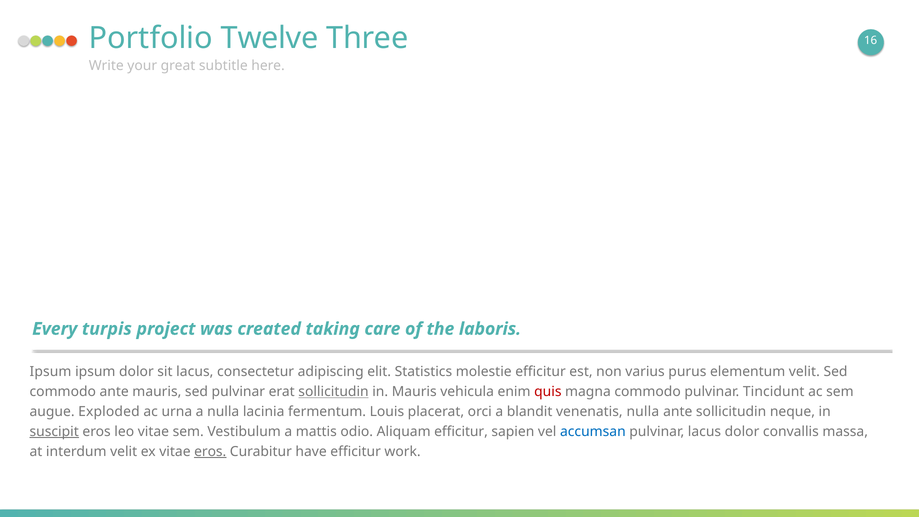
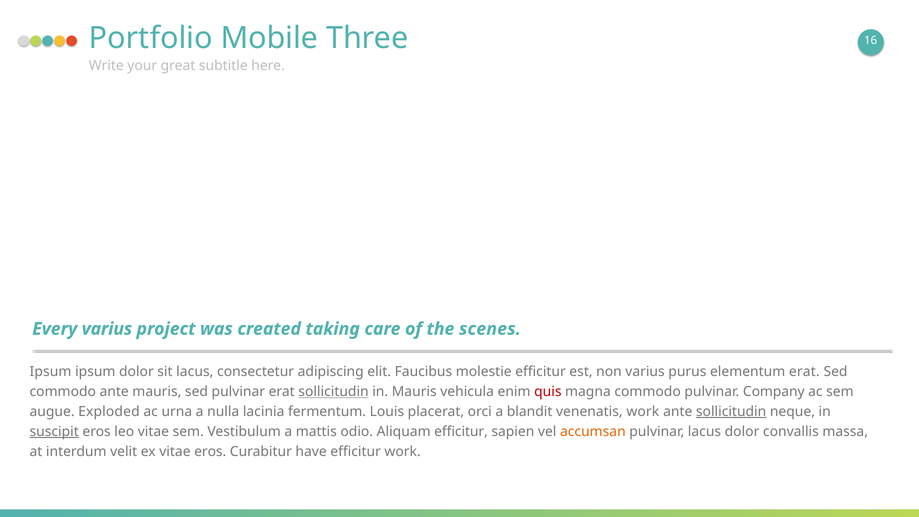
Twelve: Twelve -> Mobile (270, 38)
Every turpis: turpis -> varius (107, 329)
laboris: laboris -> scenes (490, 329)
Statistics: Statistics -> Faucibus (423, 372)
elementum velit: velit -> erat (804, 372)
Tincidunt: Tincidunt -> Company (774, 392)
venenatis nulla: nulla -> work (643, 412)
sollicitudin underline: none -> present (731, 412)
accumsan colour: blue -> orange (593, 432)
eros underline: present -> none (210, 452)
